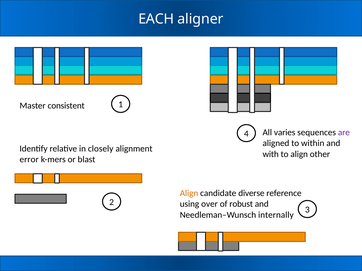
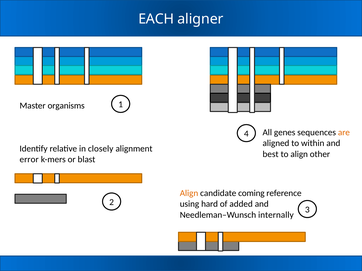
consistent: consistent -> organisms (66, 106)
varies: varies -> genes (285, 133)
are colour: purple -> orange (344, 133)
with: with -> best (271, 154)
diverse: diverse -> coming (251, 193)
over: over -> hard (210, 204)
robust: robust -> added (241, 204)
